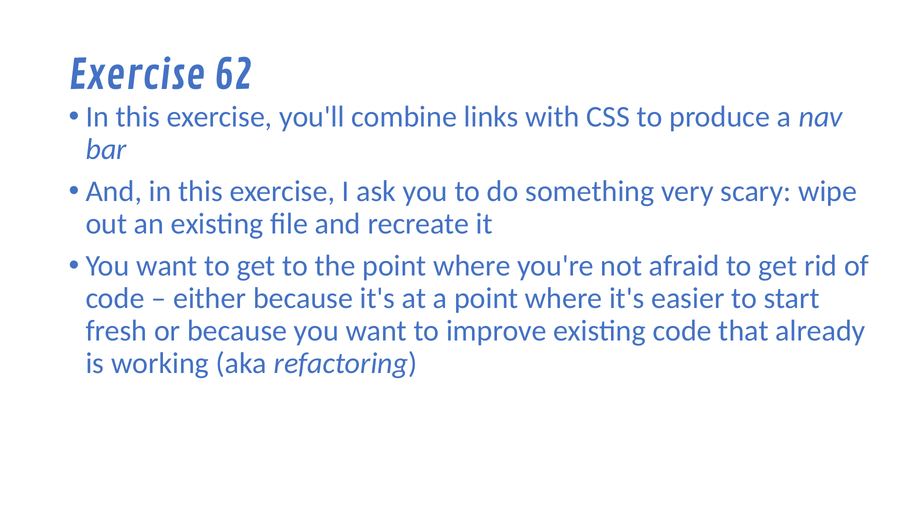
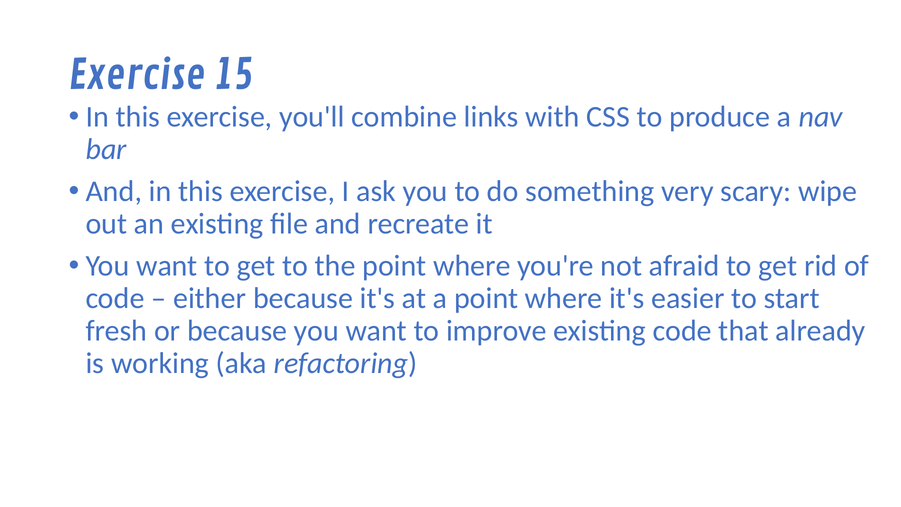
62: 62 -> 15 (234, 76)
